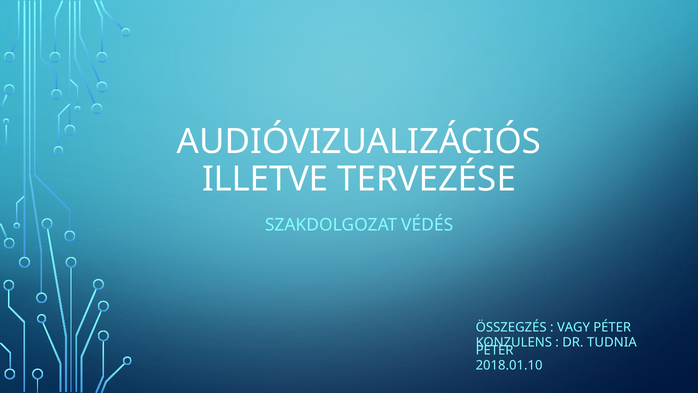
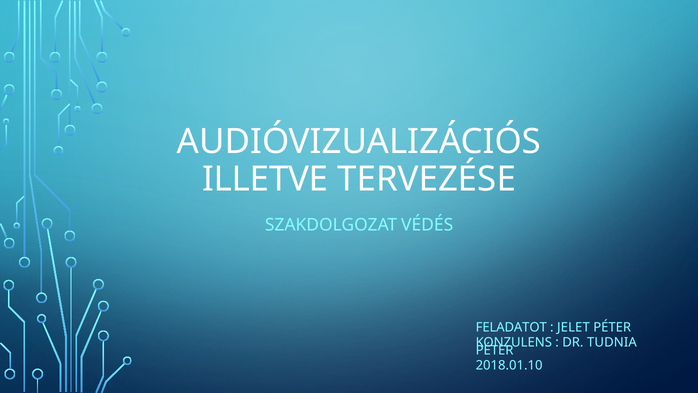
ÖSSZEGZÉS: ÖSSZEGZÉS -> FELADATOT (511, 327)
VAGY: VAGY -> JELET (573, 327)
